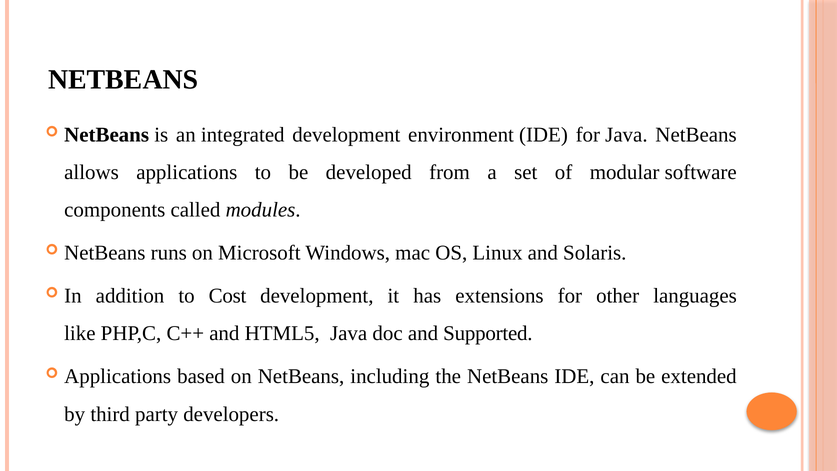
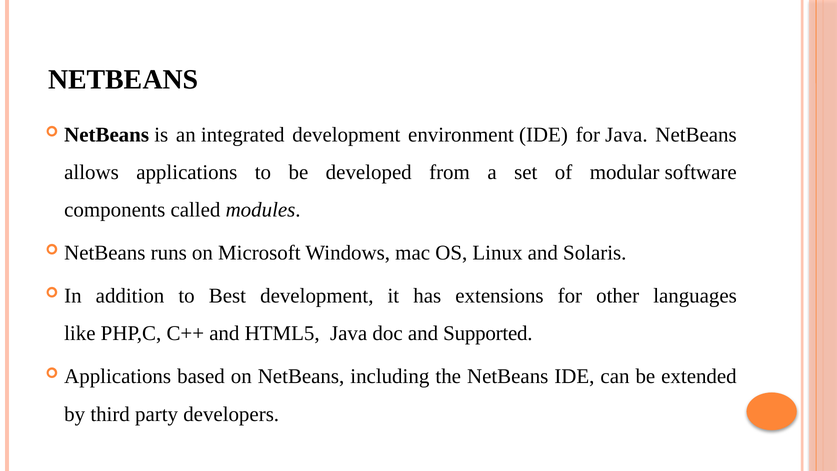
Cost: Cost -> Best (227, 296)
